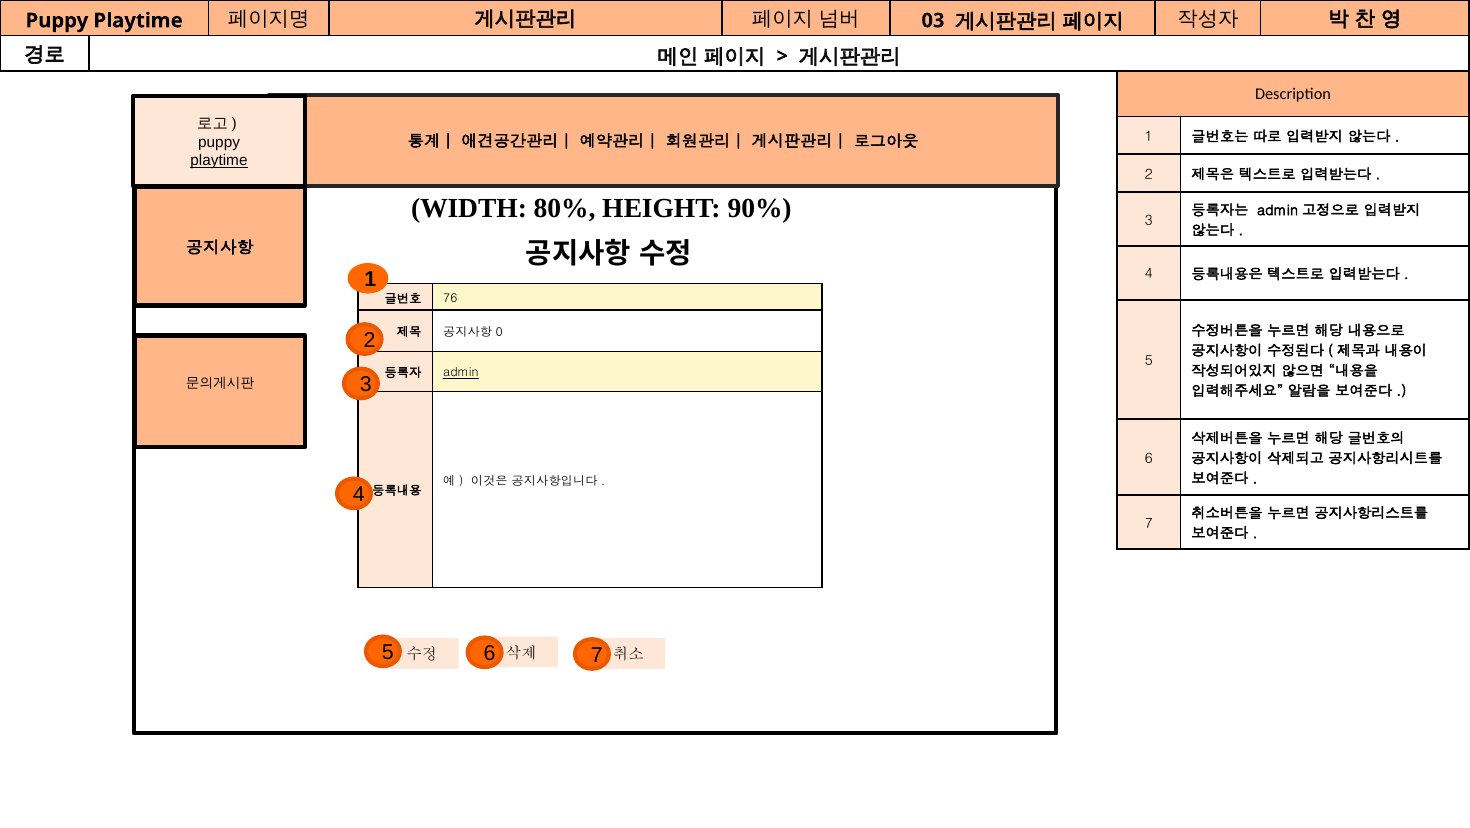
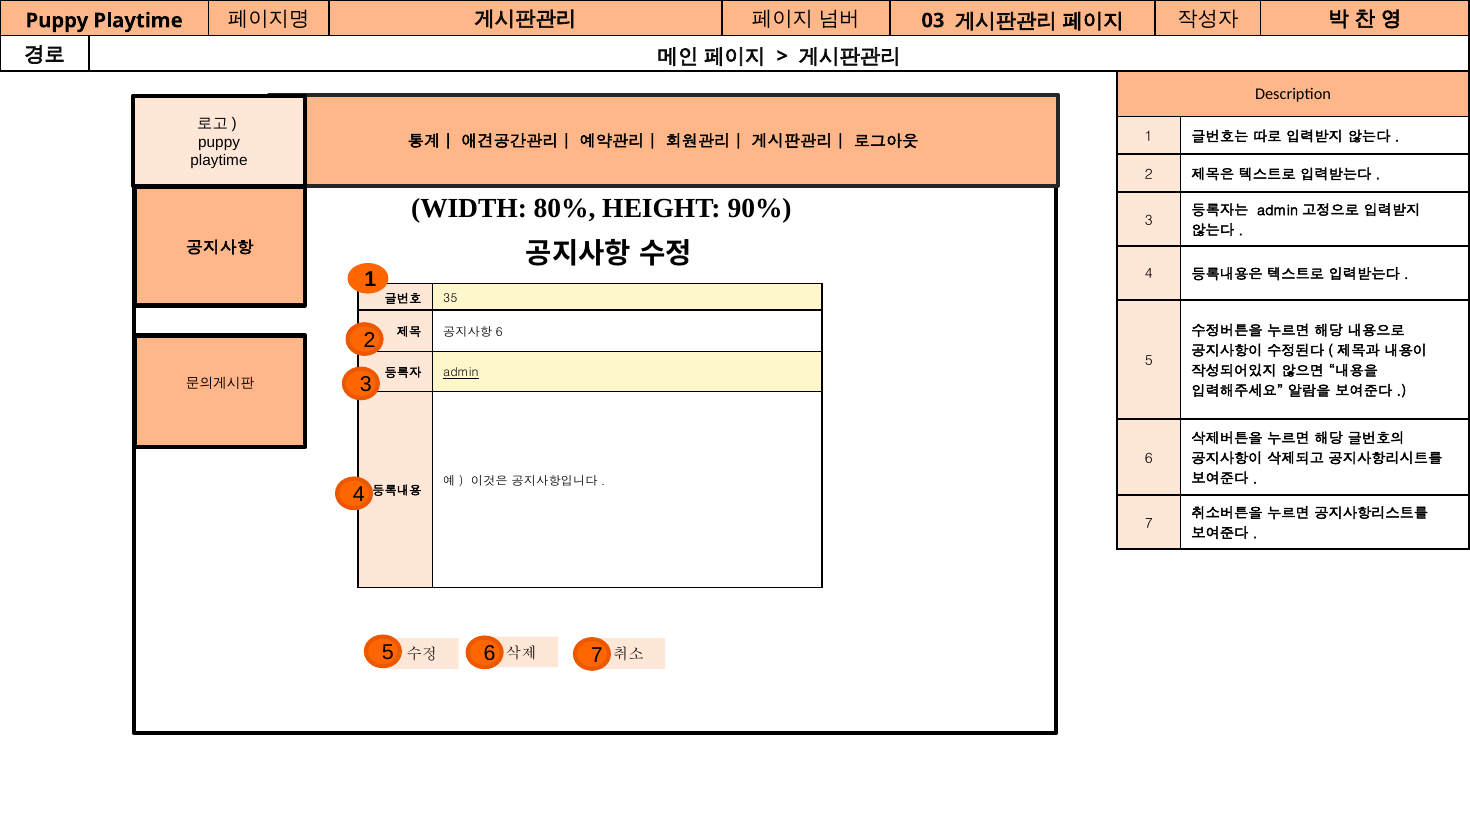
playtime underline: present -> none (219, 160)
76: 76 -> 35 (450, 299)
0: 0 -> 6 (499, 332)
